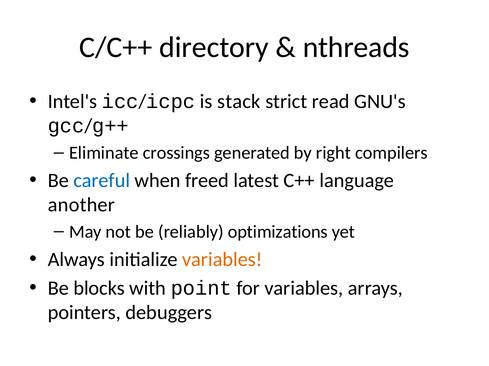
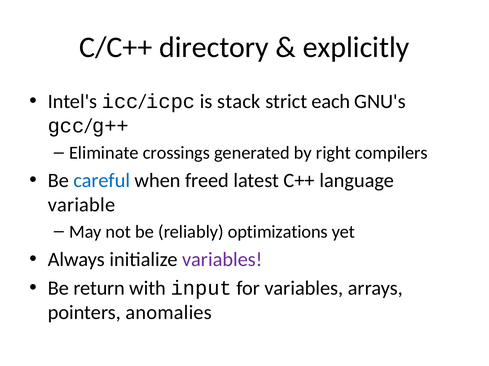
nthreads: nthreads -> explicitly (356, 47)
read: read -> each (331, 102)
another: another -> variable (81, 205)
variables colour: orange -> purple (222, 260)
blocks: blocks -> return (99, 289)
point: point -> input (201, 289)
debuggers: debuggers -> anomalies (169, 313)
